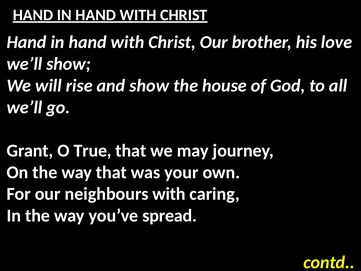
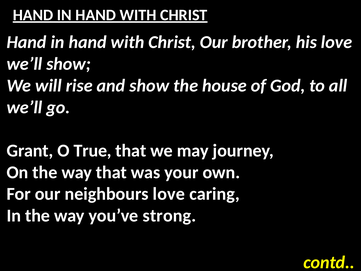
neighbours with: with -> love (169, 194)
spread: spread -> strong (169, 215)
